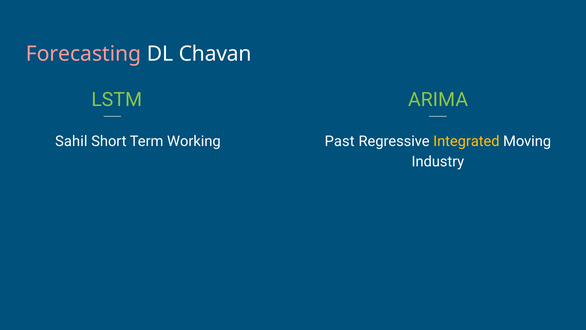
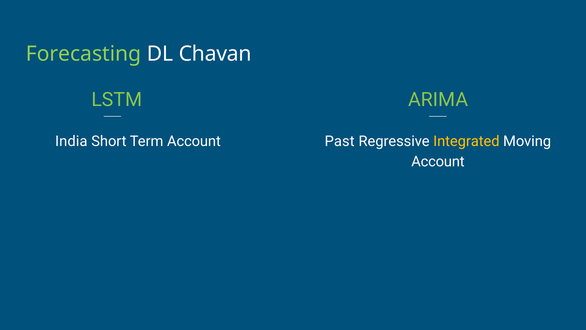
Forecasting colour: pink -> light green (84, 54)
Sahil: Sahil -> India (71, 141)
Term Working: Working -> Account (194, 141)
Industry: Industry -> Account (438, 161)
